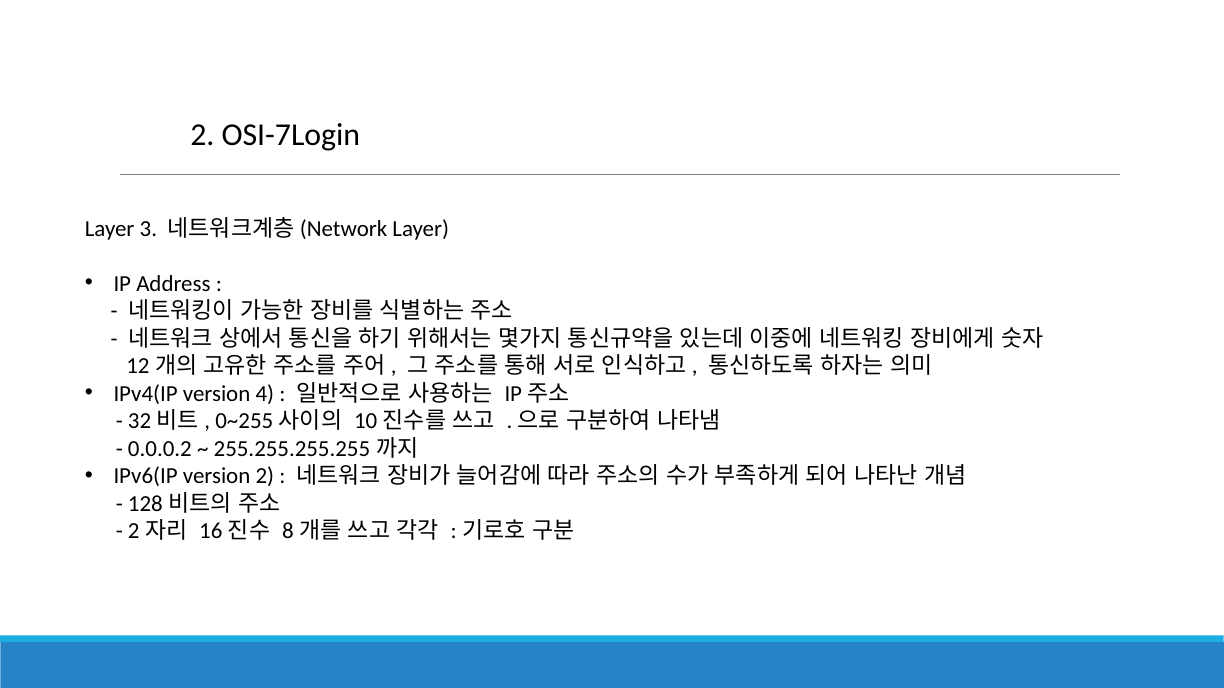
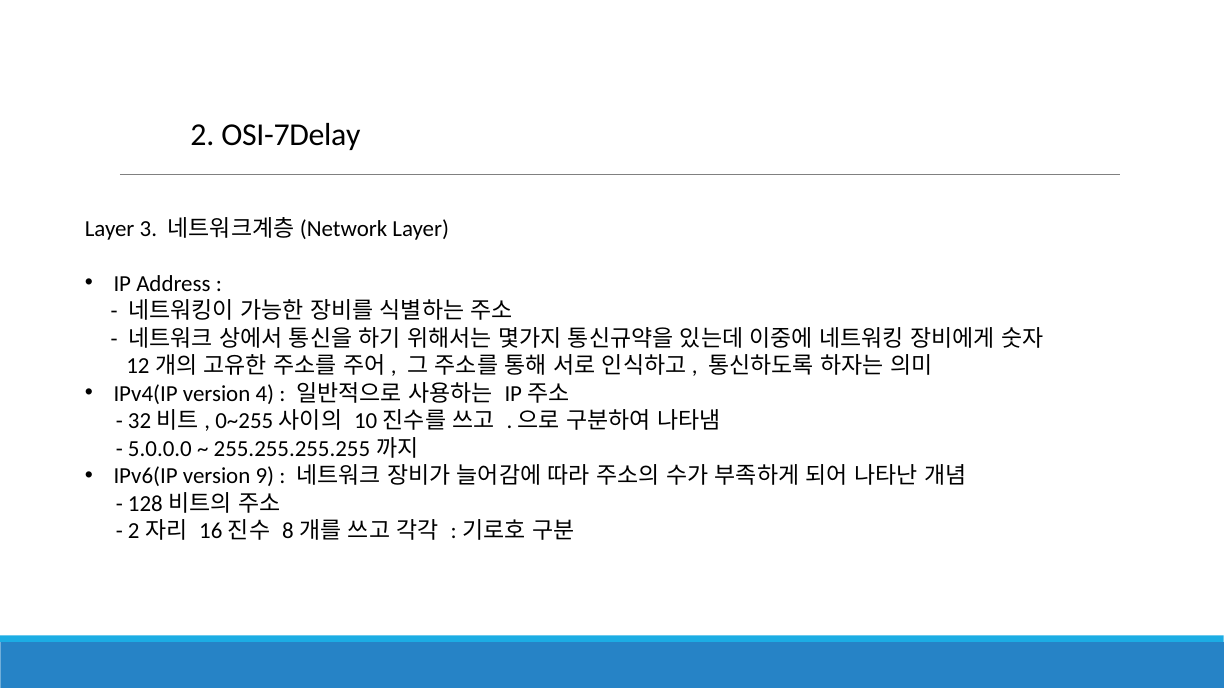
OSI-7Login: OSI-7Login -> OSI-7Delay (291, 135)
0.0.0.2: 0.0.0.2 -> 5.0.0.0 (160, 449)
version 2: 2 -> 9 (265, 477)
